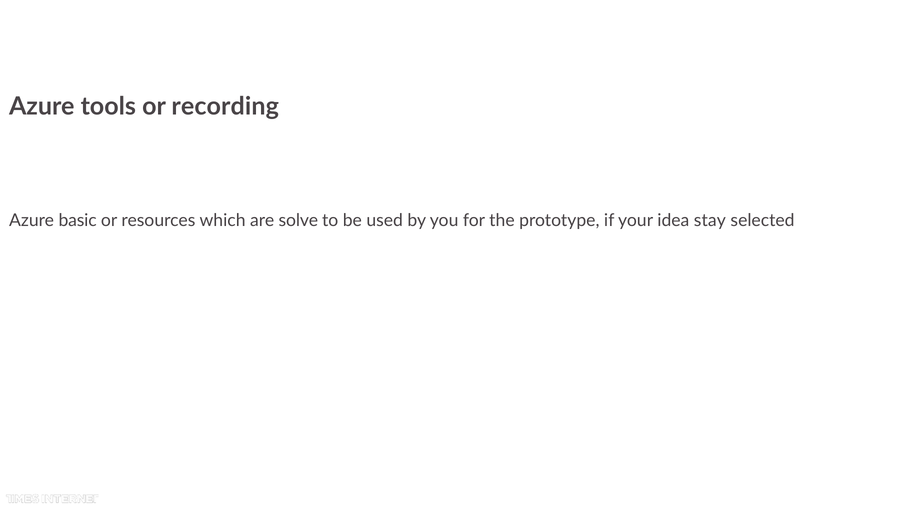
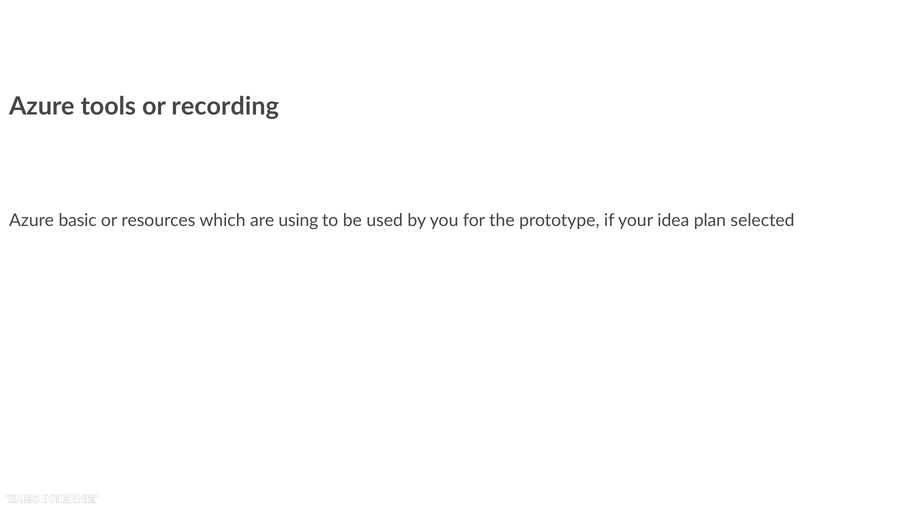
solve: solve -> using (298, 220)
stay: stay -> plan (710, 220)
